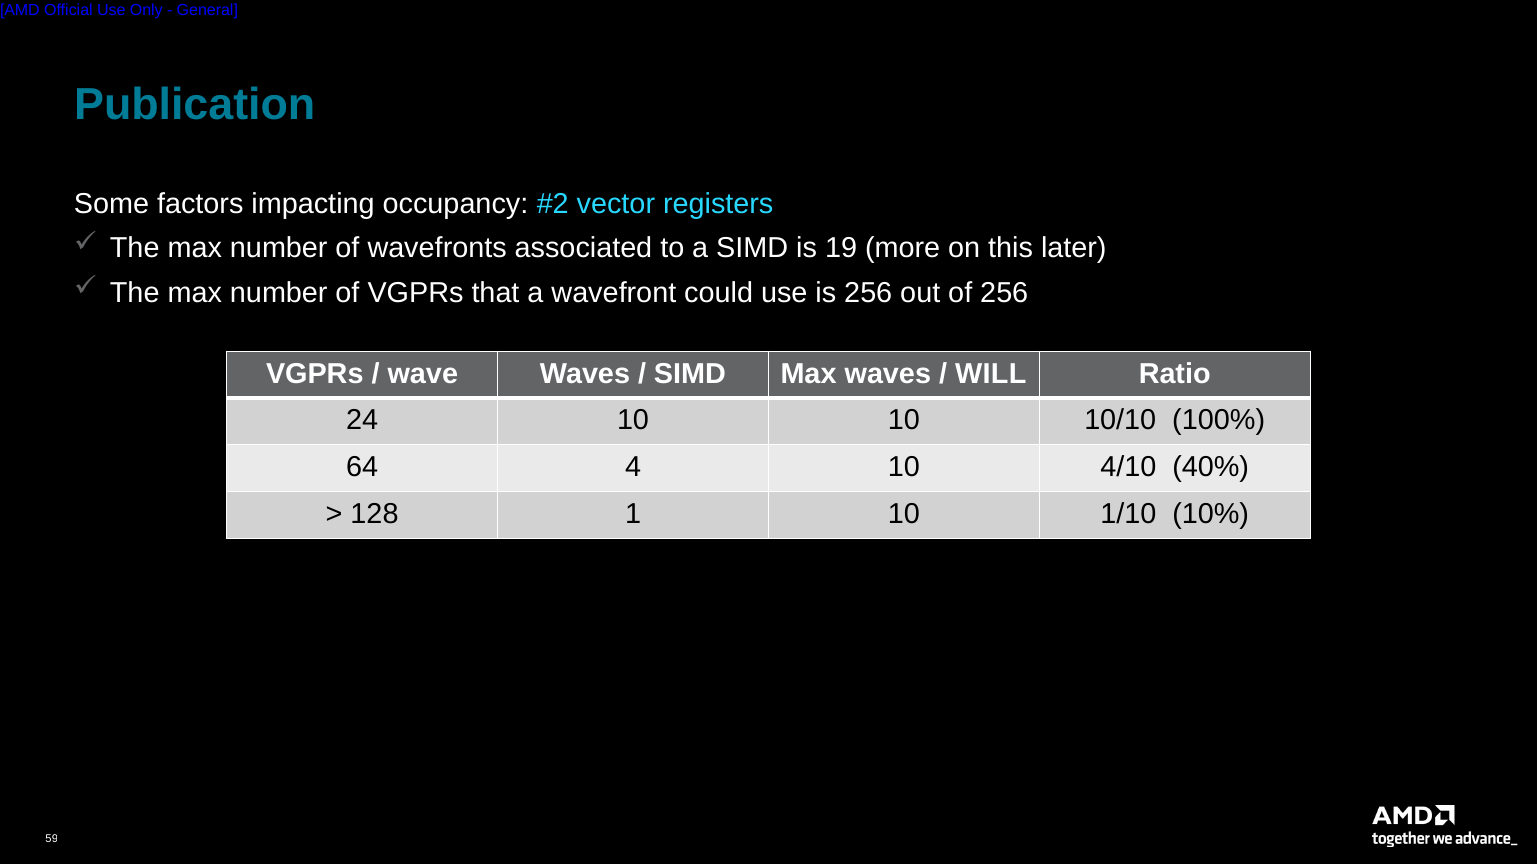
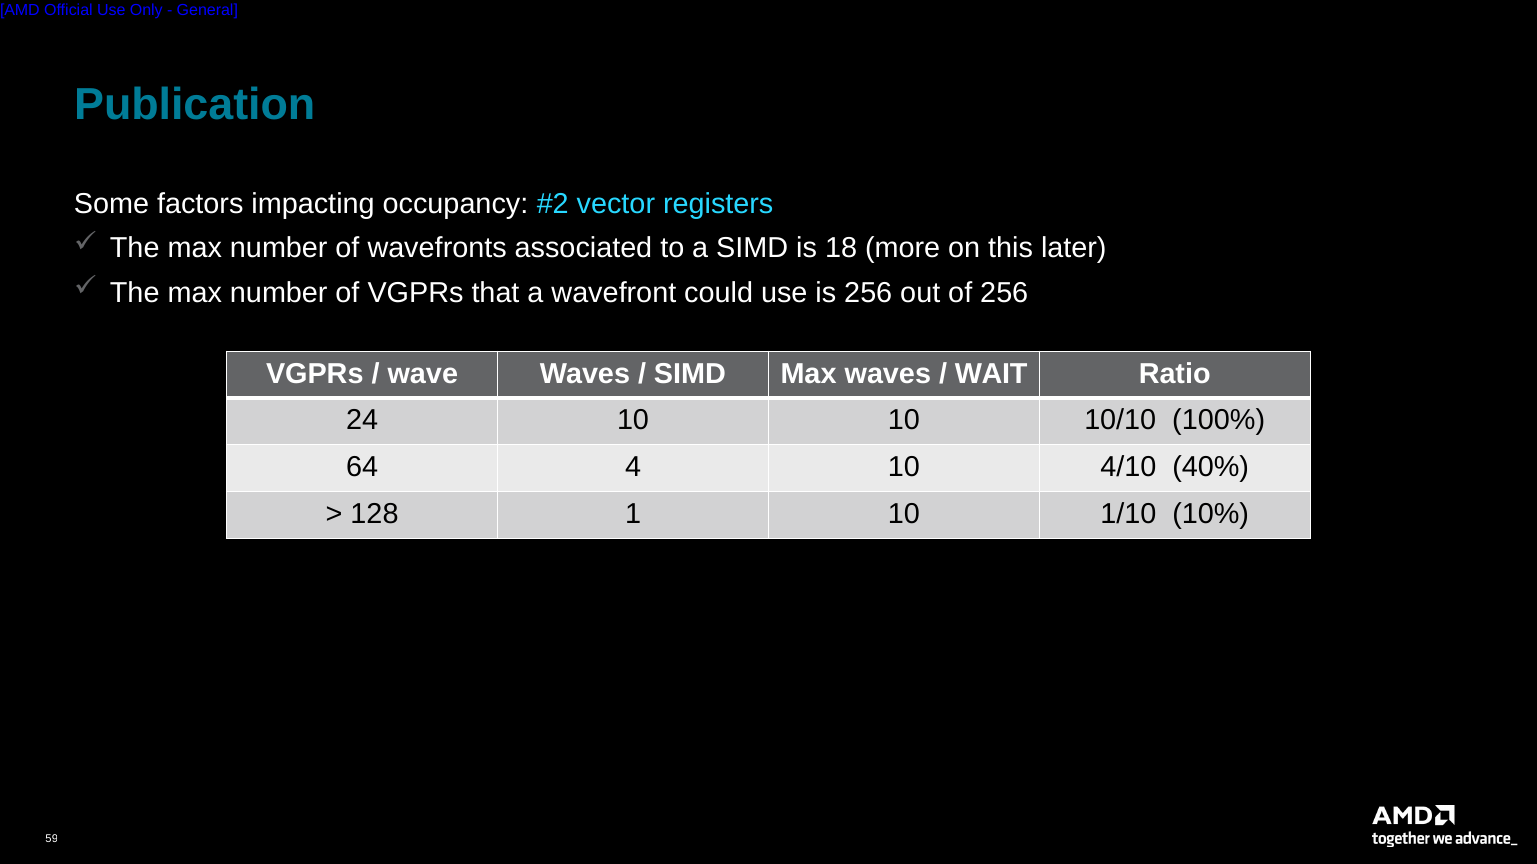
19: 19 -> 18 (841, 249)
WILL: WILL -> WAIT (991, 374)
